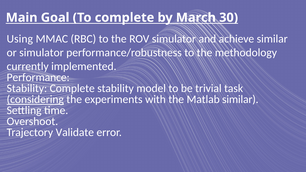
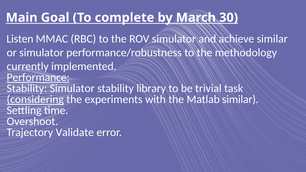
Using: Using -> Listen (20, 39)
Performance underline: none -> present (38, 77)
Stability Complete: Complete -> Simulator (72, 89)
model: model -> library (151, 89)
